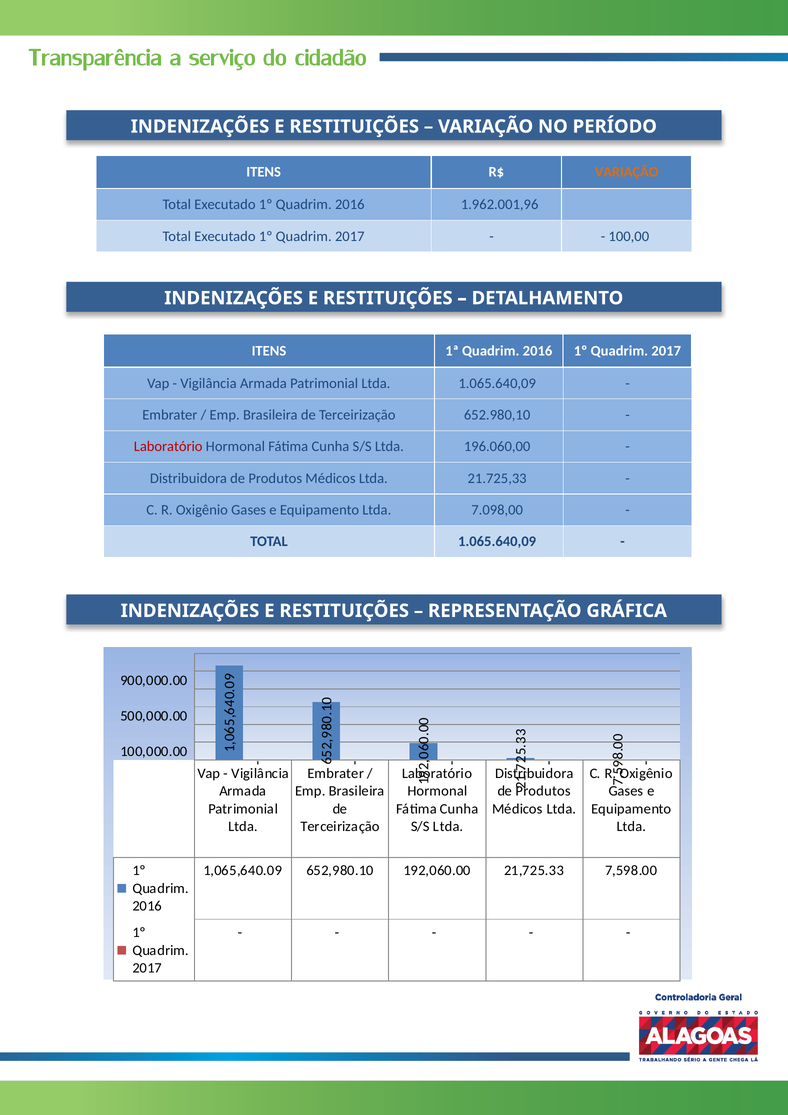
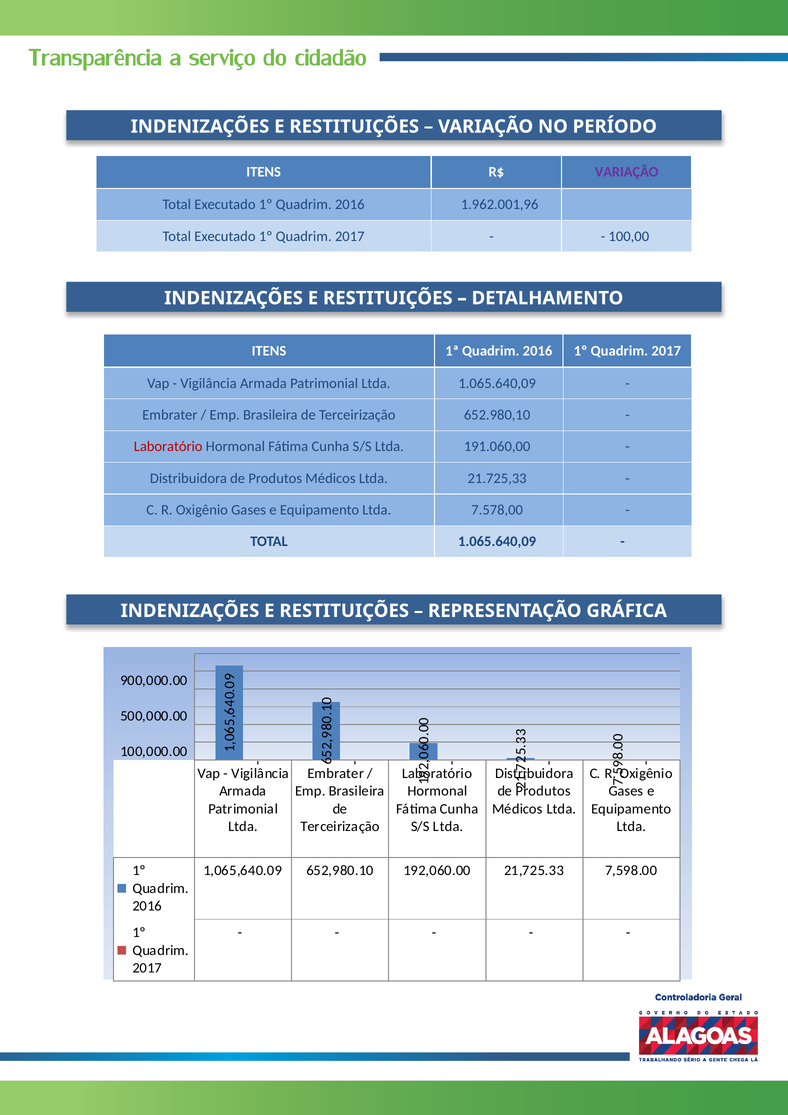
VARIAÇÃO colour: orange -> purple (627, 172)
196.060,00: 196.060,00 -> 191.060,00 (497, 446)
7.098,00: 7.098,00 -> 7.578,00 (497, 510)
